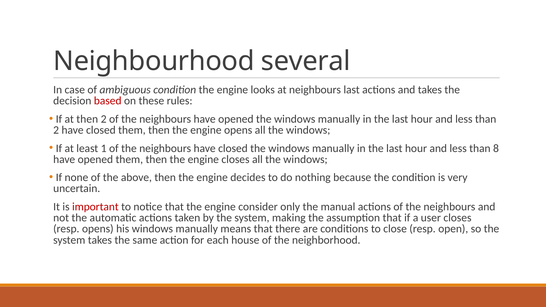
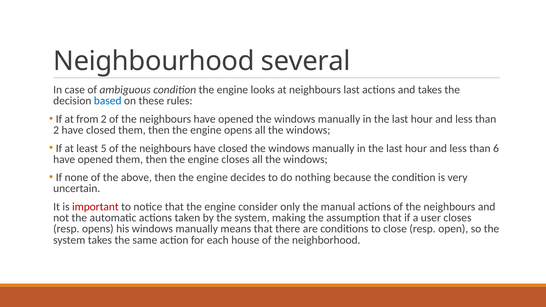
based colour: red -> blue (108, 101)
at then: then -> from (87, 119)
1: 1 -> 5 (104, 148)
8: 8 -> 6 (496, 148)
